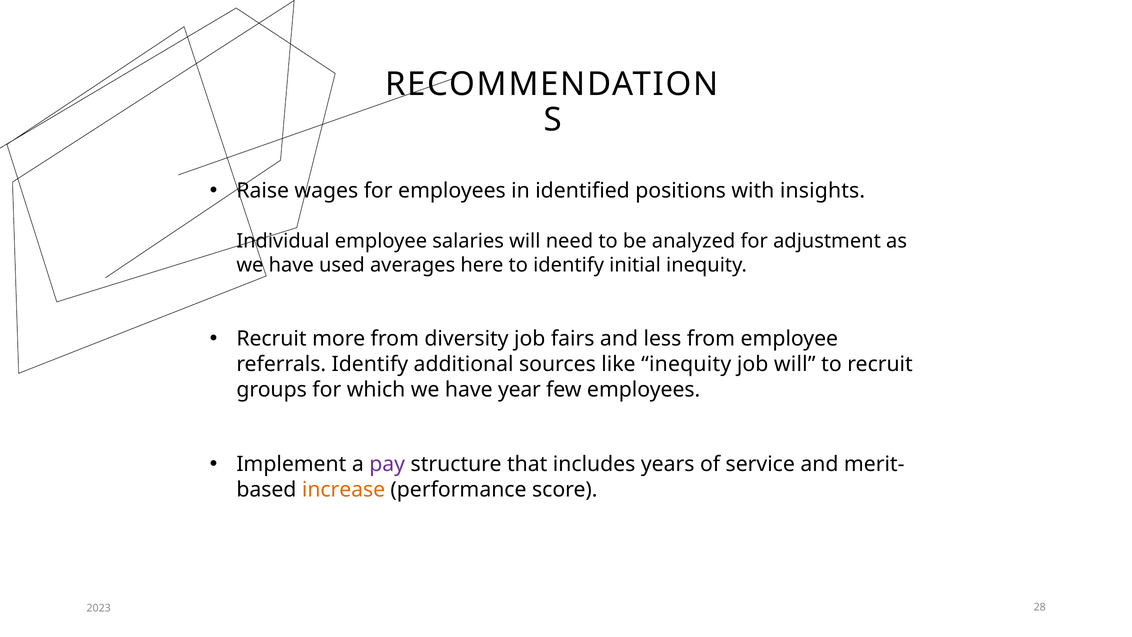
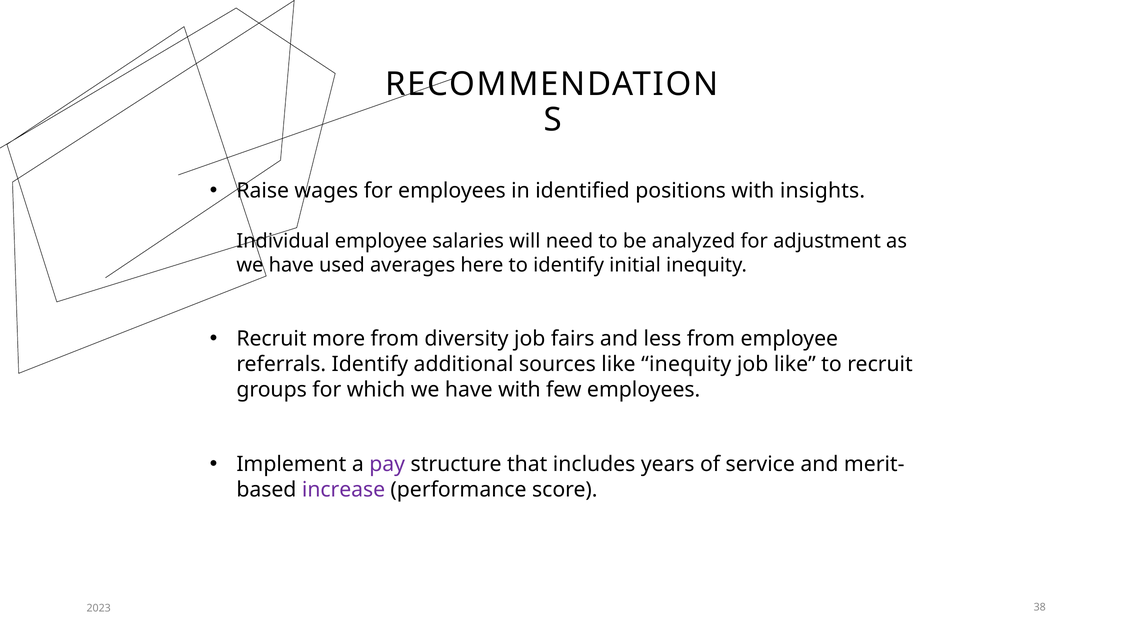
job will: will -> like (795, 364)
have year: year -> with (519, 390)
increase colour: orange -> purple (344, 490)
28: 28 -> 38 (1040, 607)
